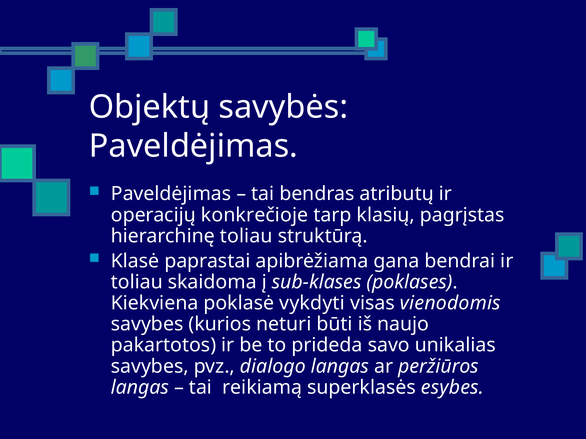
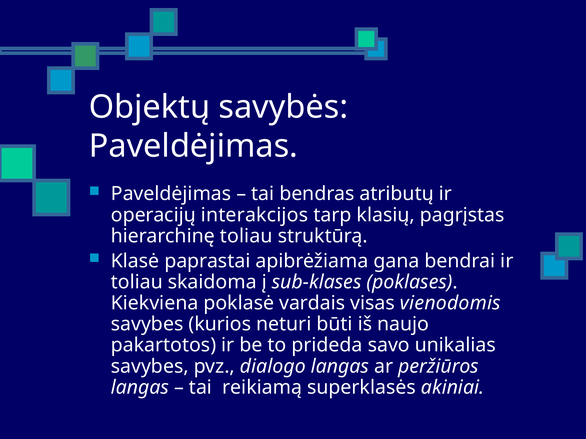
konkrečioje: konkrečioje -> interakcijos (255, 215)
vykdyti: vykdyti -> vardais (312, 303)
esybes: esybes -> akiniai (453, 388)
